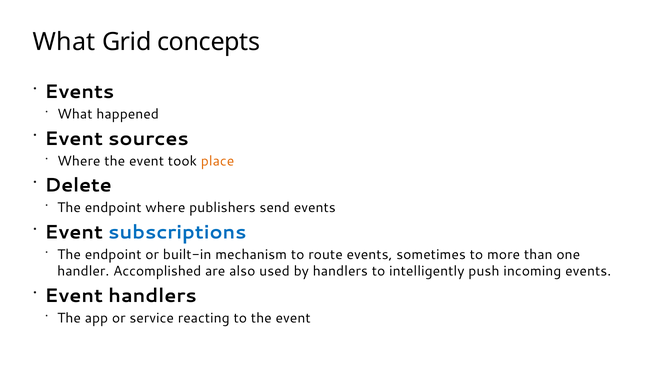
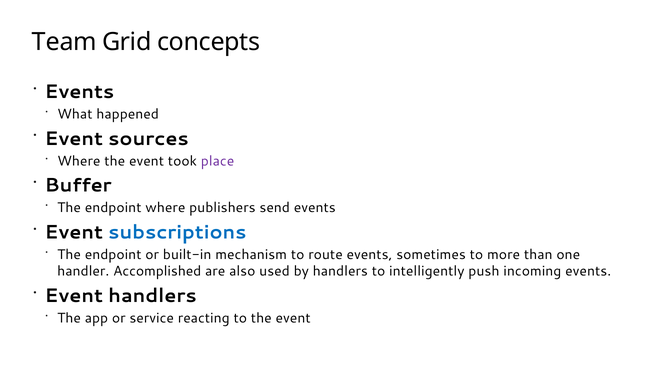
What: What -> Team (64, 42)
place colour: orange -> purple (218, 161)
Delete: Delete -> Buffer (78, 186)
